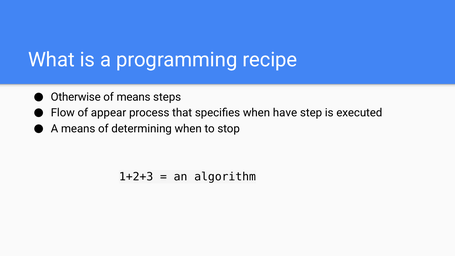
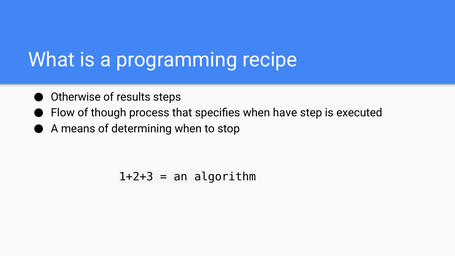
of means: means -> results (134, 97)
appear: appear -> though (109, 113)
